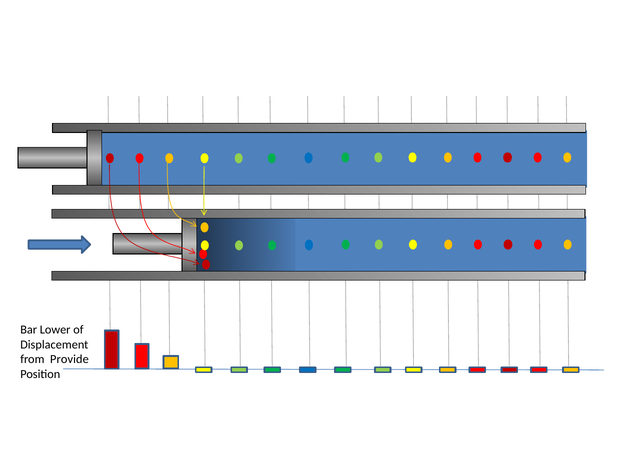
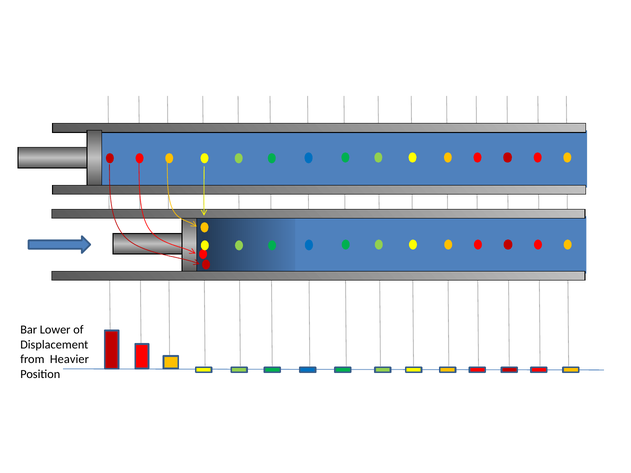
Provide: Provide -> Heavier (69, 359)
